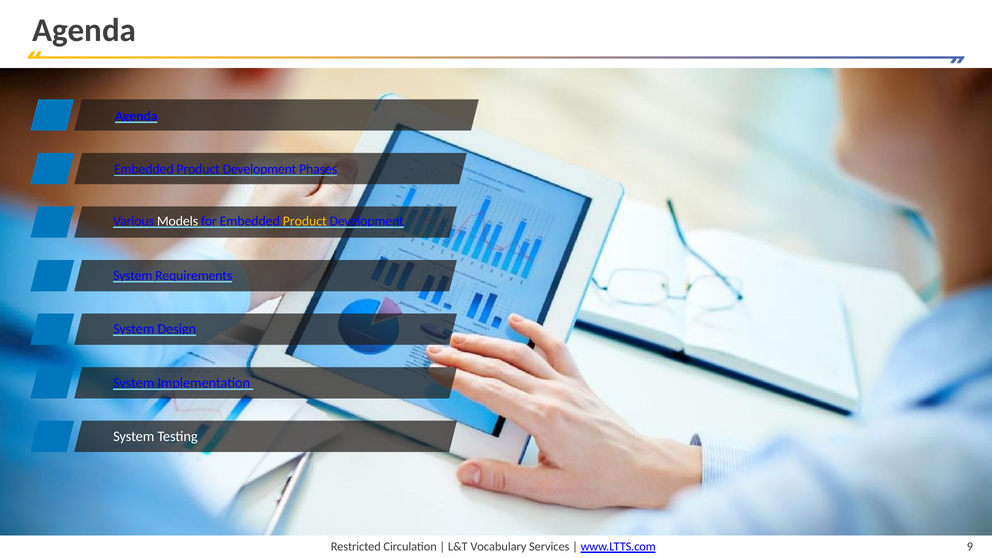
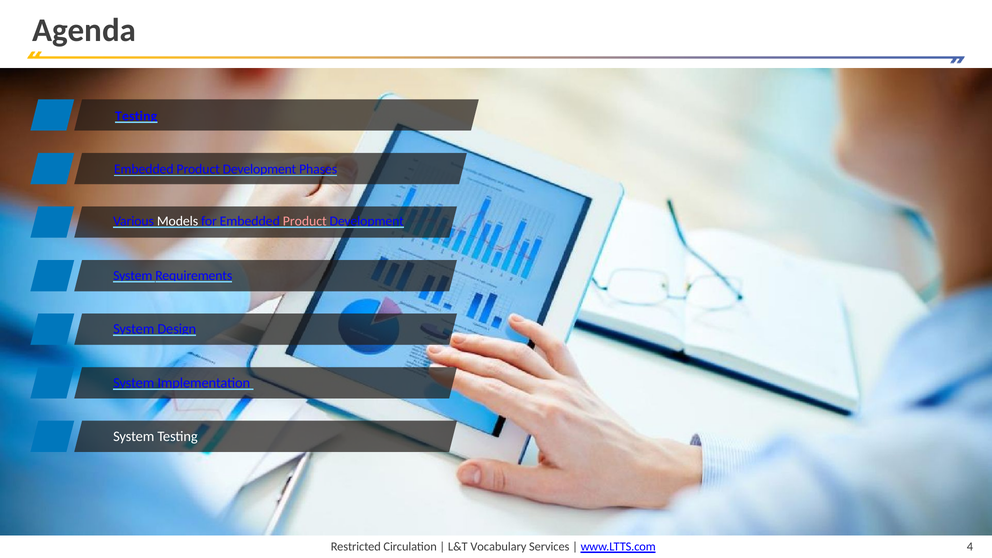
Agenda: Agenda -> Testing (136, 116)
Product colour: yellow -> pink (305, 221)
9: 9 -> 4 (970, 547)
